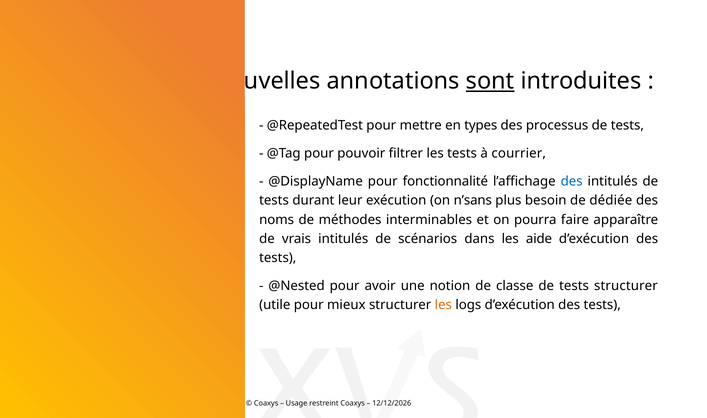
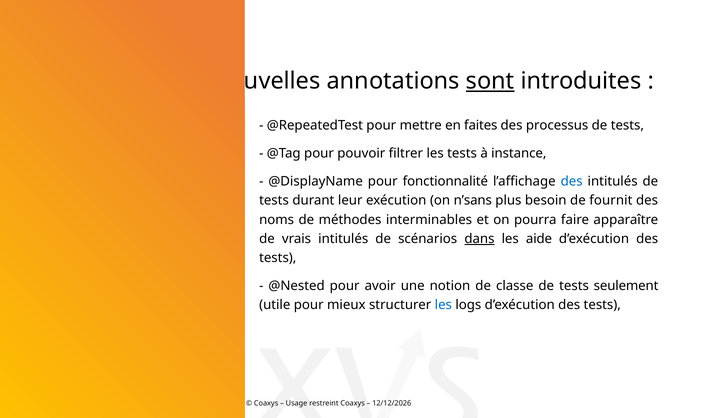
types: types -> faites (481, 125)
courrier: courrier -> instance (519, 153)
dédiée: dédiée -> fournit (611, 200)
dans underline: none -> present (479, 238)
tests structurer: structurer -> seulement (626, 285)
les colour: orange -> blue (443, 305)
